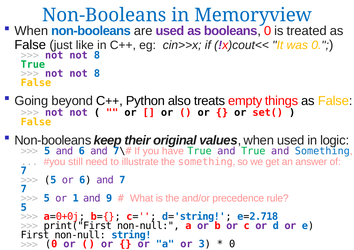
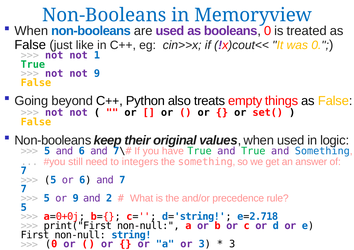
8: 8 -> 1 (97, 55)
8: 8 -> 9 (97, 73)
illustrate: illustrate -> integers (140, 161)
or 1: 1 -> 9 (76, 198)
9: 9 -> 2 (109, 198)
0: 0 -> 3 (232, 244)
